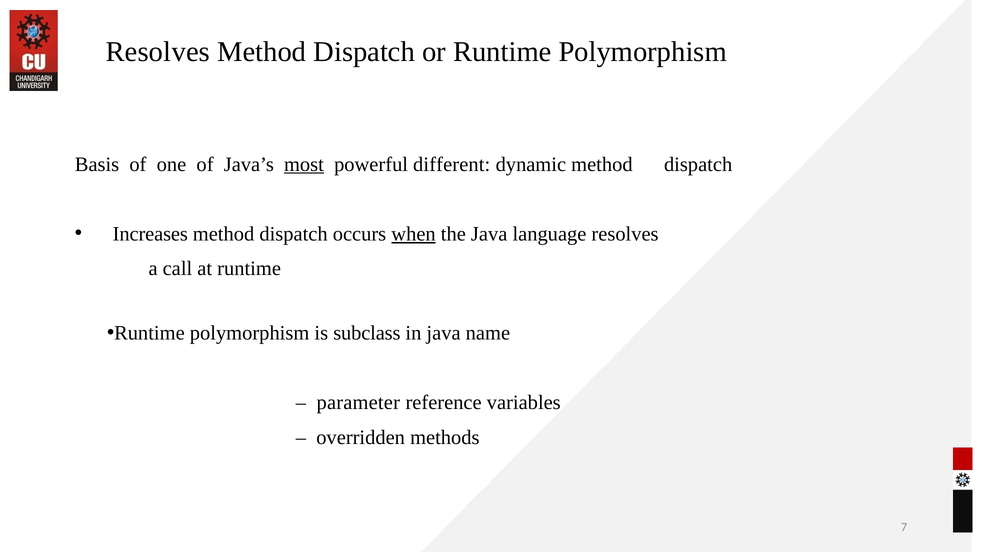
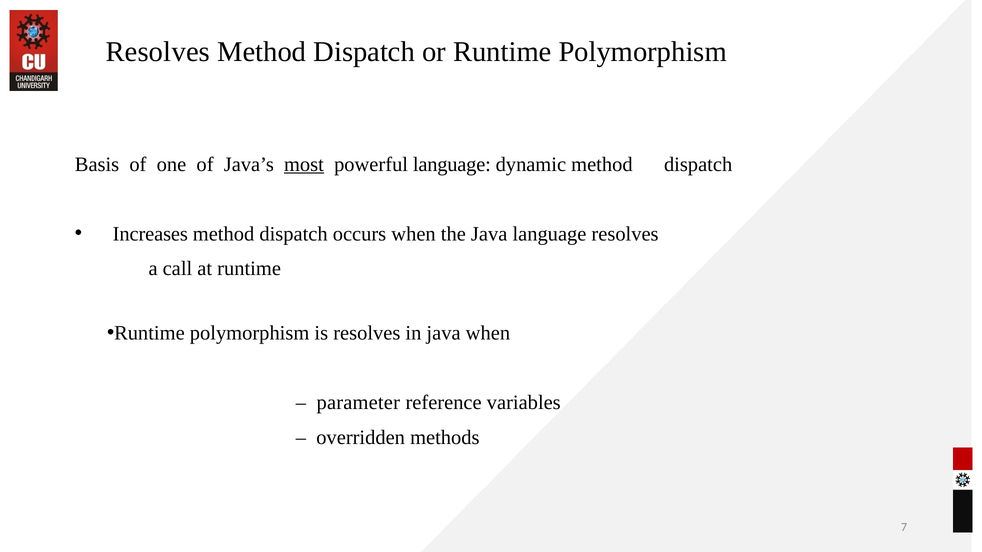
powerful different: different -> language (452, 164)
when underline: present -> none (414, 234)
is subclass: subclass -> resolves (367, 333)
java name: name -> when (488, 333)
